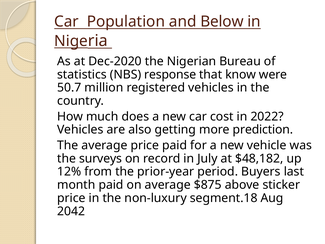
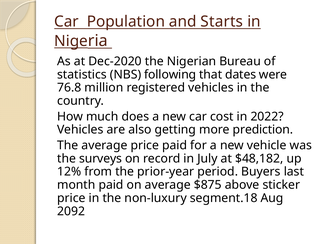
Below: Below -> Starts (222, 22)
response: response -> following (170, 74)
know: know -> dates (241, 74)
50.7: 50.7 -> 76.8 (69, 88)
2042: 2042 -> 2092 (71, 211)
